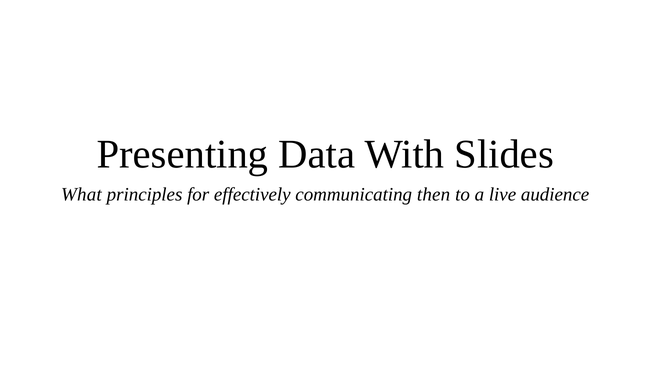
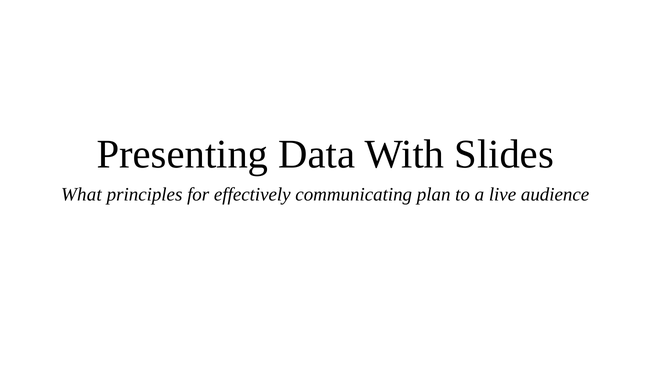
then: then -> plan (434, 195)
